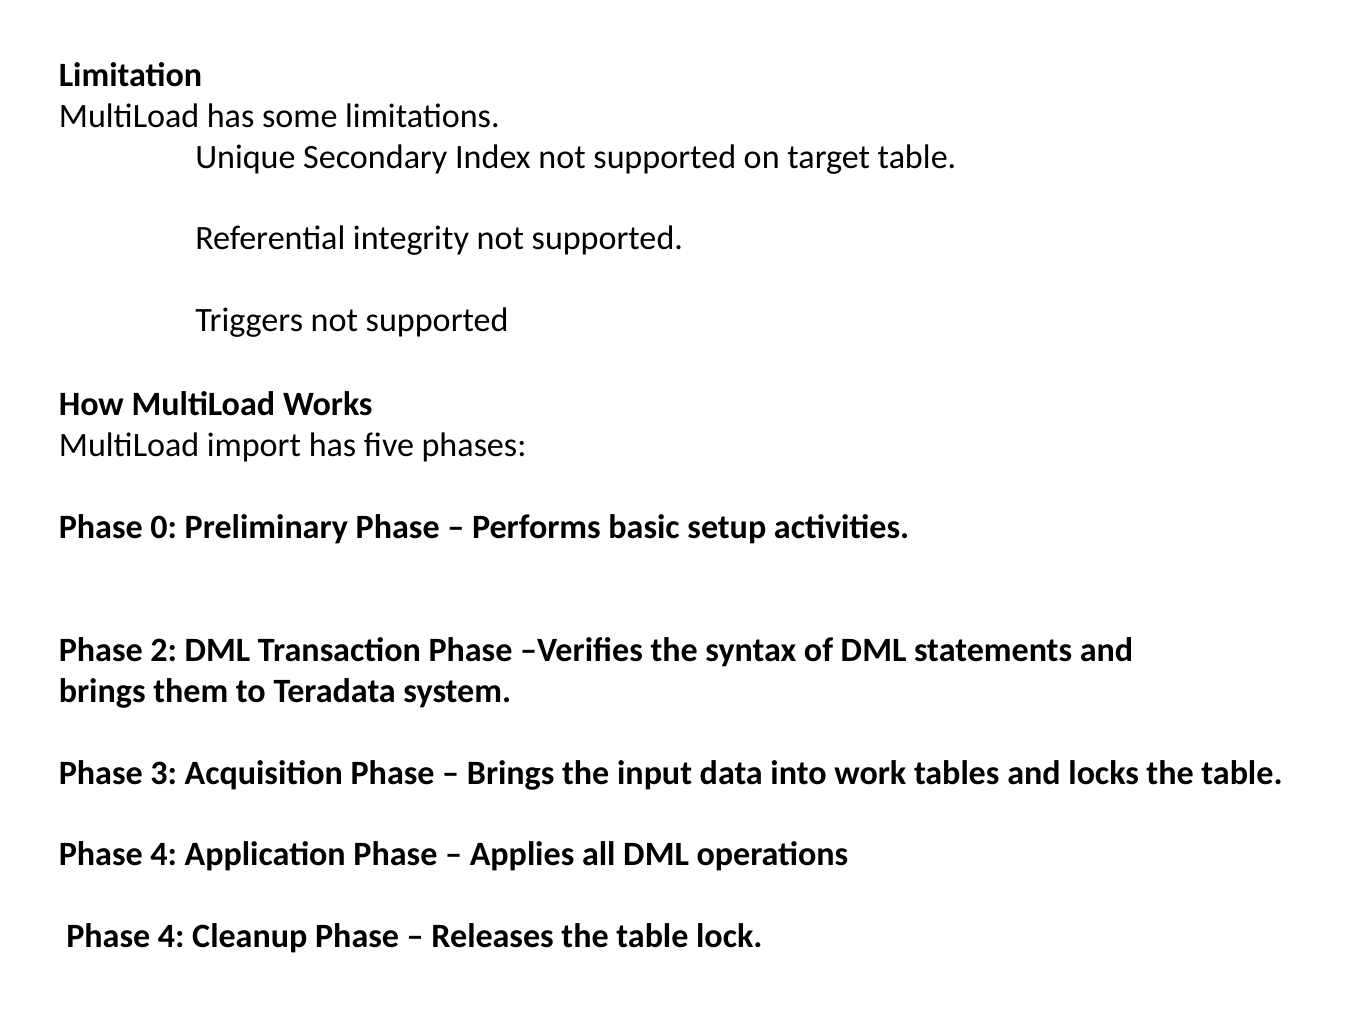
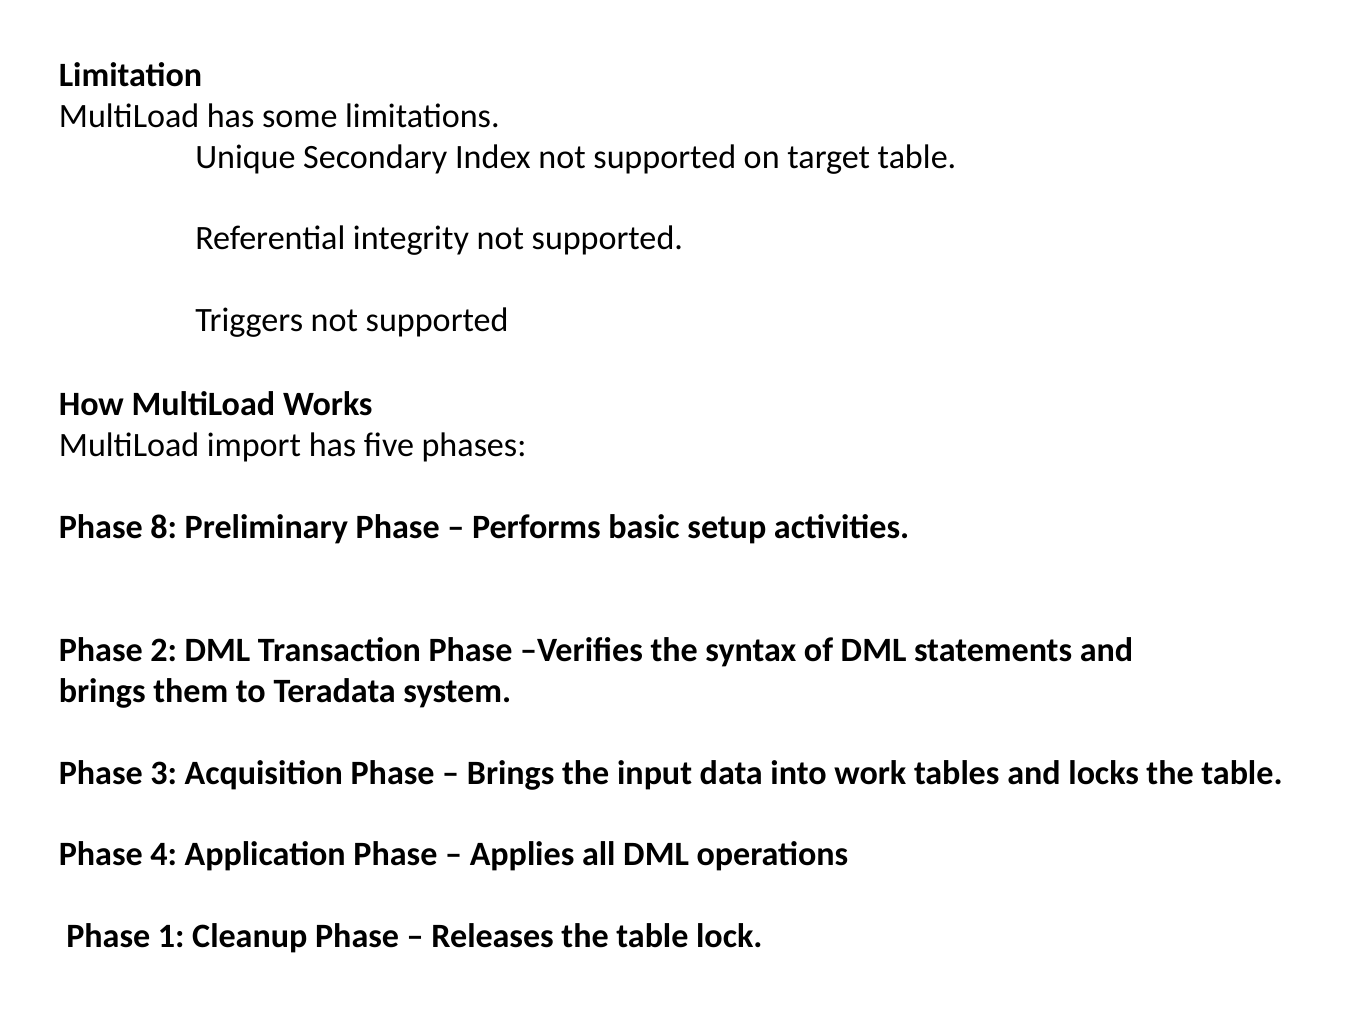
0: 0 -> 8 (164, 527)
4: 4 -> 1 (171, 937)
